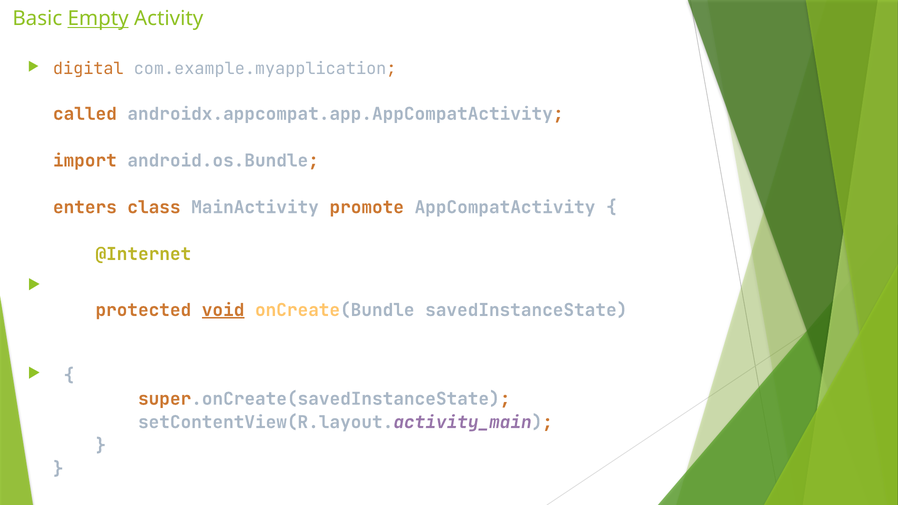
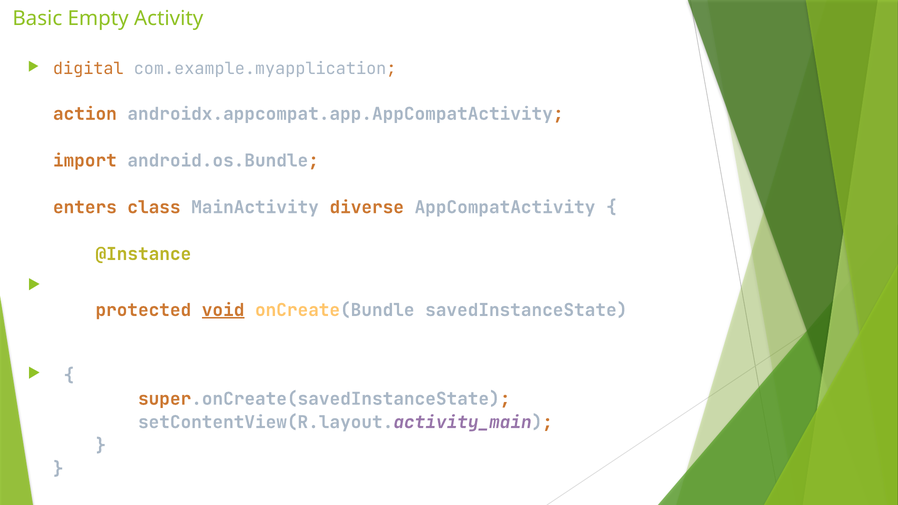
Empty underline: present -> none (98, 19)
called: called -> action (85, 114)
promote: promote -> diverse (367, 207)
@Internet: @Internet -> @Instance (143, 254)
